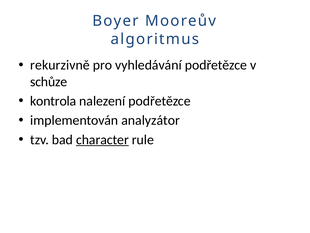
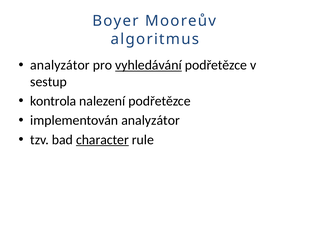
rekurzivně: rekurzivně -> analyzátor (60, 65)
vyhledávání underline: none -> present (148, 65)
schůze: schůze -> sestup (49, 82)
